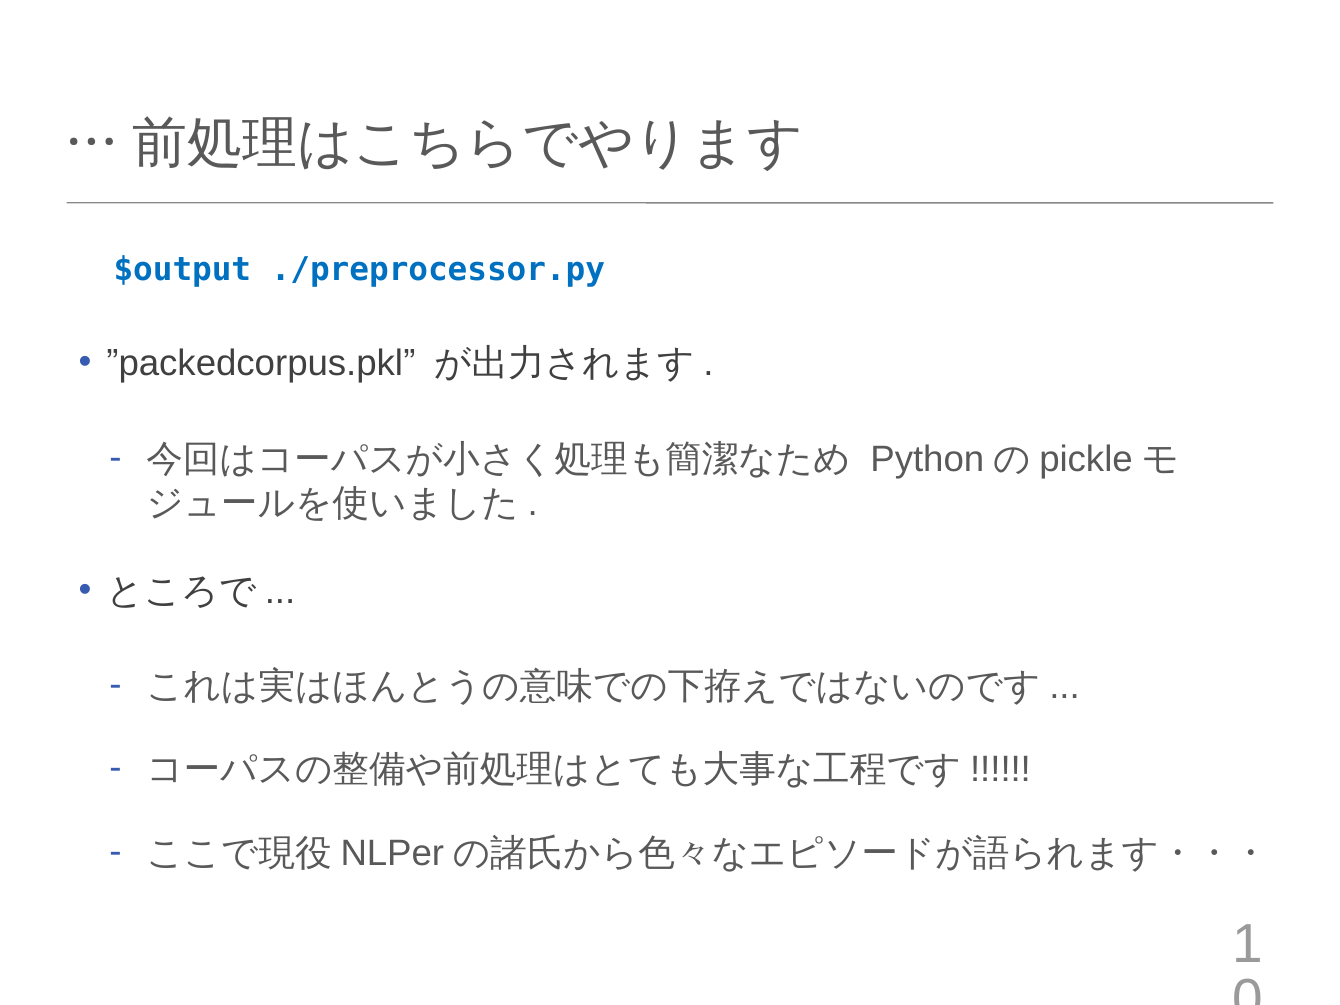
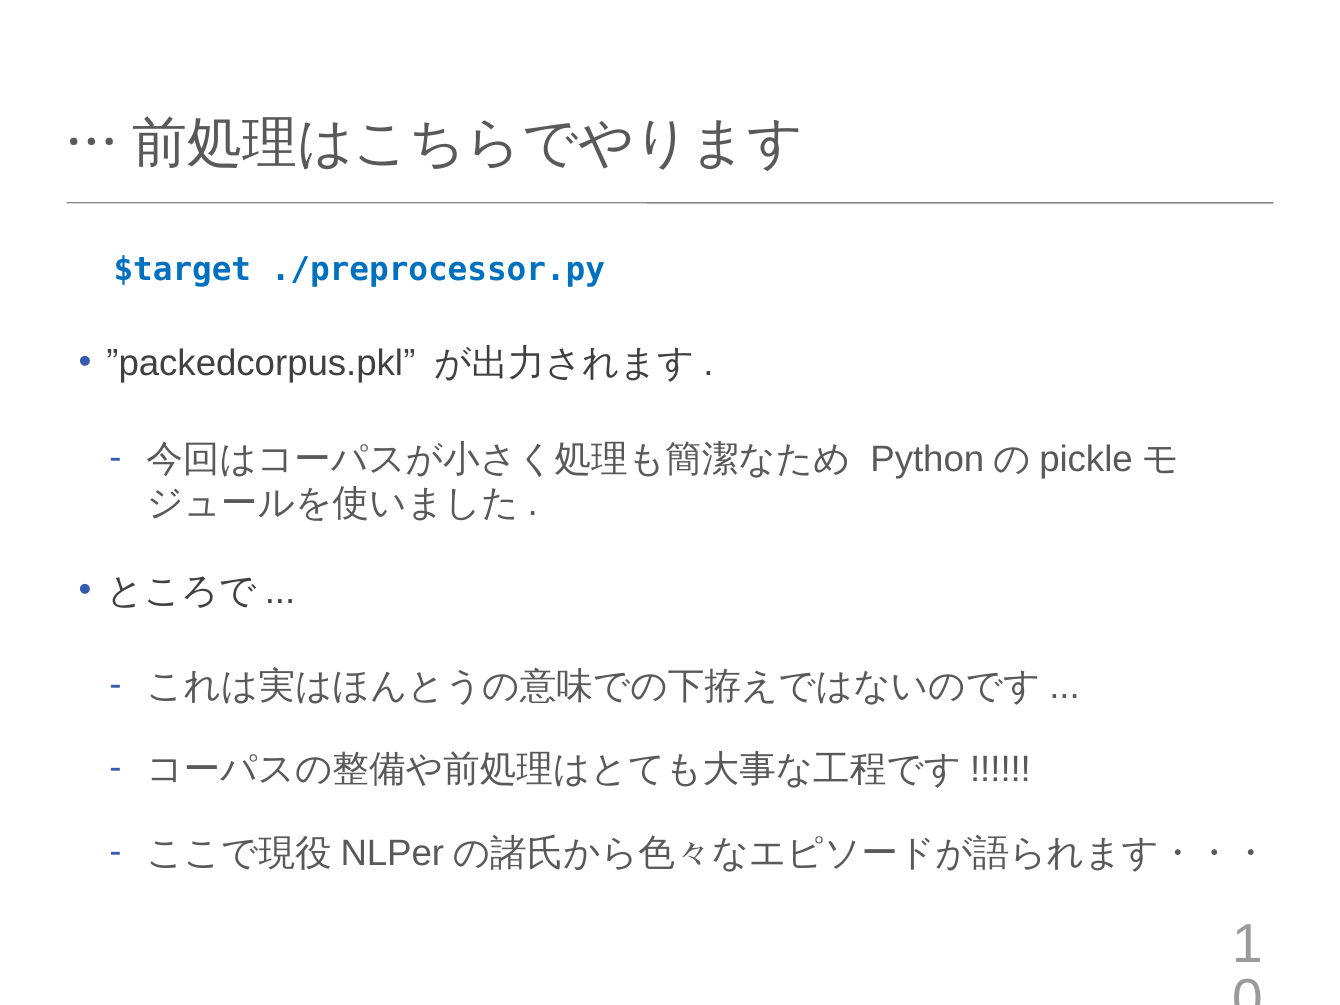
$output: $output -> $target (182, 270)
